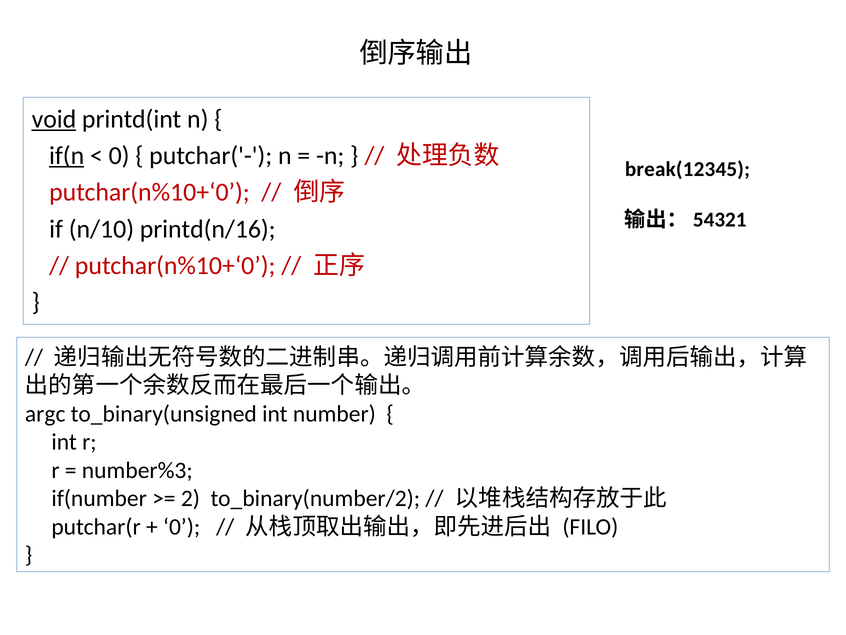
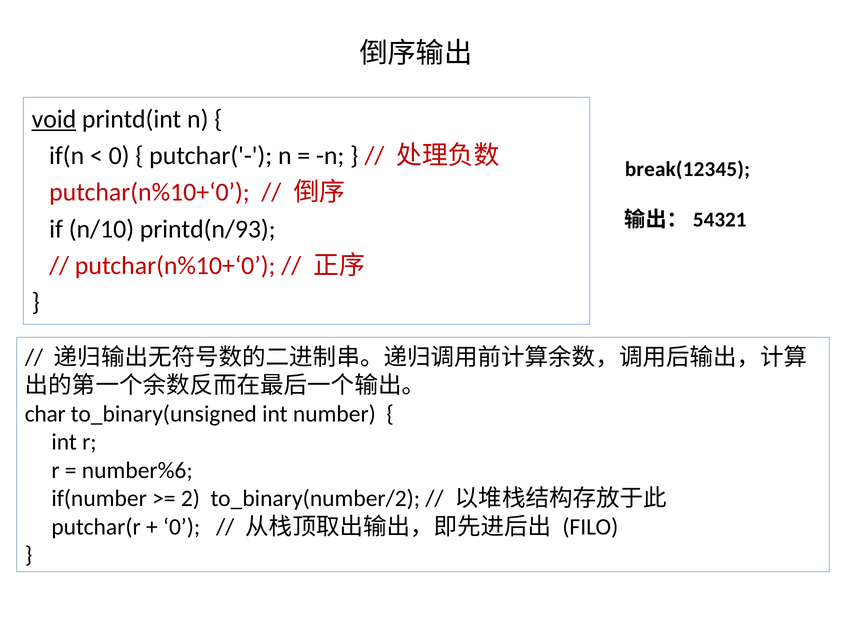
if(n underline: present -> none (67, 156)
printd(n/16: printd(n/16 -> printd(n/93 (208, 229)
argc: argc -> char (45, 414)
number%3: number%3 -> number%6 (137, 470)
